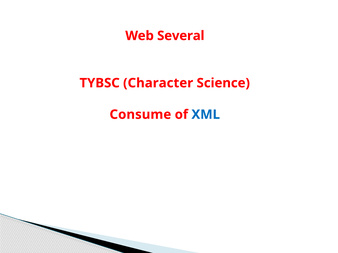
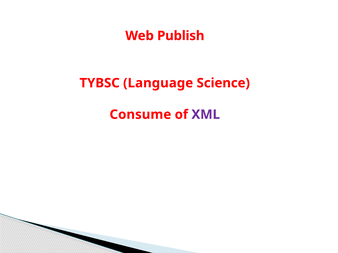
Several: Several -> Publish (181, 36)
Character: Character -> Language (158, 83)
XML colour: blue -> purple (206, 115)
